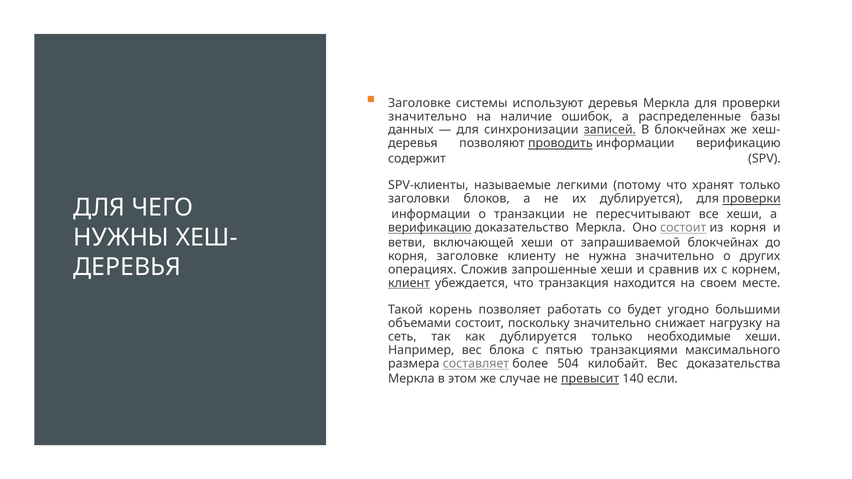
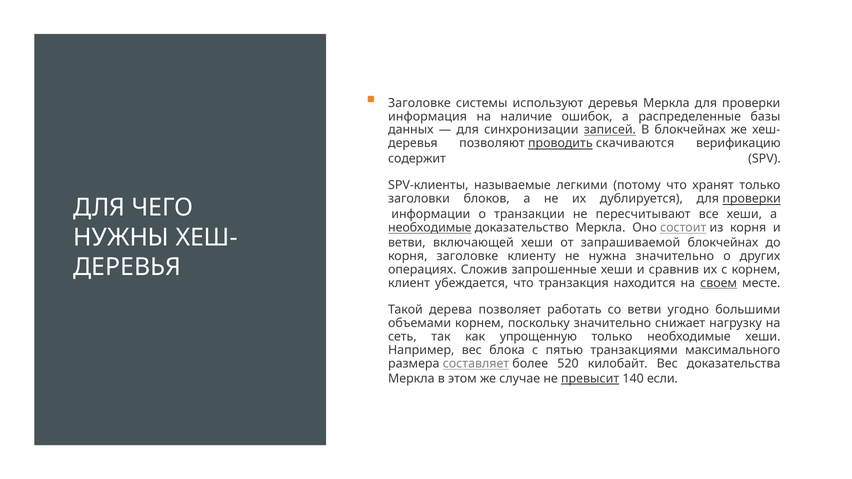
значительно: значительно -> информация (428, 116)
проводить информации: информации -> скачиваются (635, 143)
верификацию: верификацию -> необходимые (430, 228)
клиент underline: present -> none (409, 283)
своем underline: none -> present (719, 283)
корень: корень -> дерева (451, 310)
со будет: будет -> ветви (644, 310)
объемами состоит: состоит -> корнем (480, 323)
как дублируется: дублируется -> упрощенную (538, 337)
504: 504 -> 520 (568, 364)
